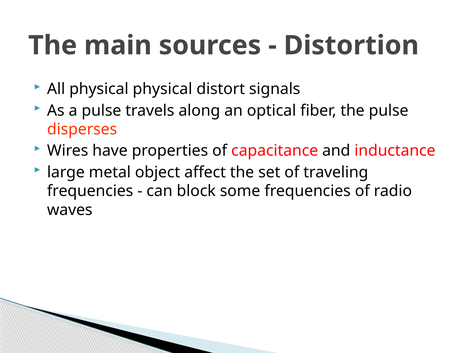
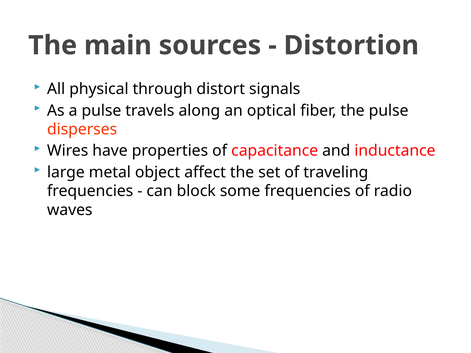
physical physical: physical -> through (163, 89)
